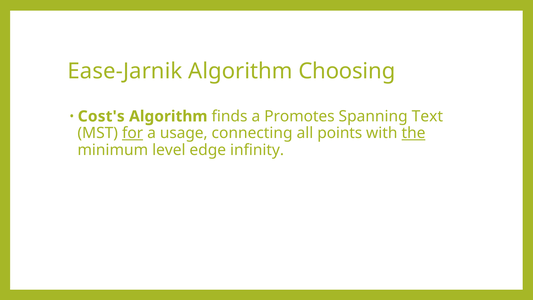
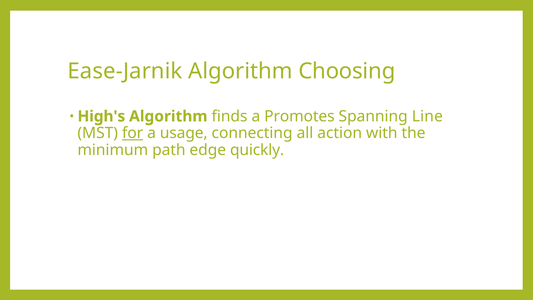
Cost's: Cost's -> High's (101, 116)
Text: Text -> Line (427, 116)
points: points -> action (340, 133)
the underline: present -> none (413, 133)
level: level -> path (169, 150)
infinity: infinity -> quickly (257, 150)
